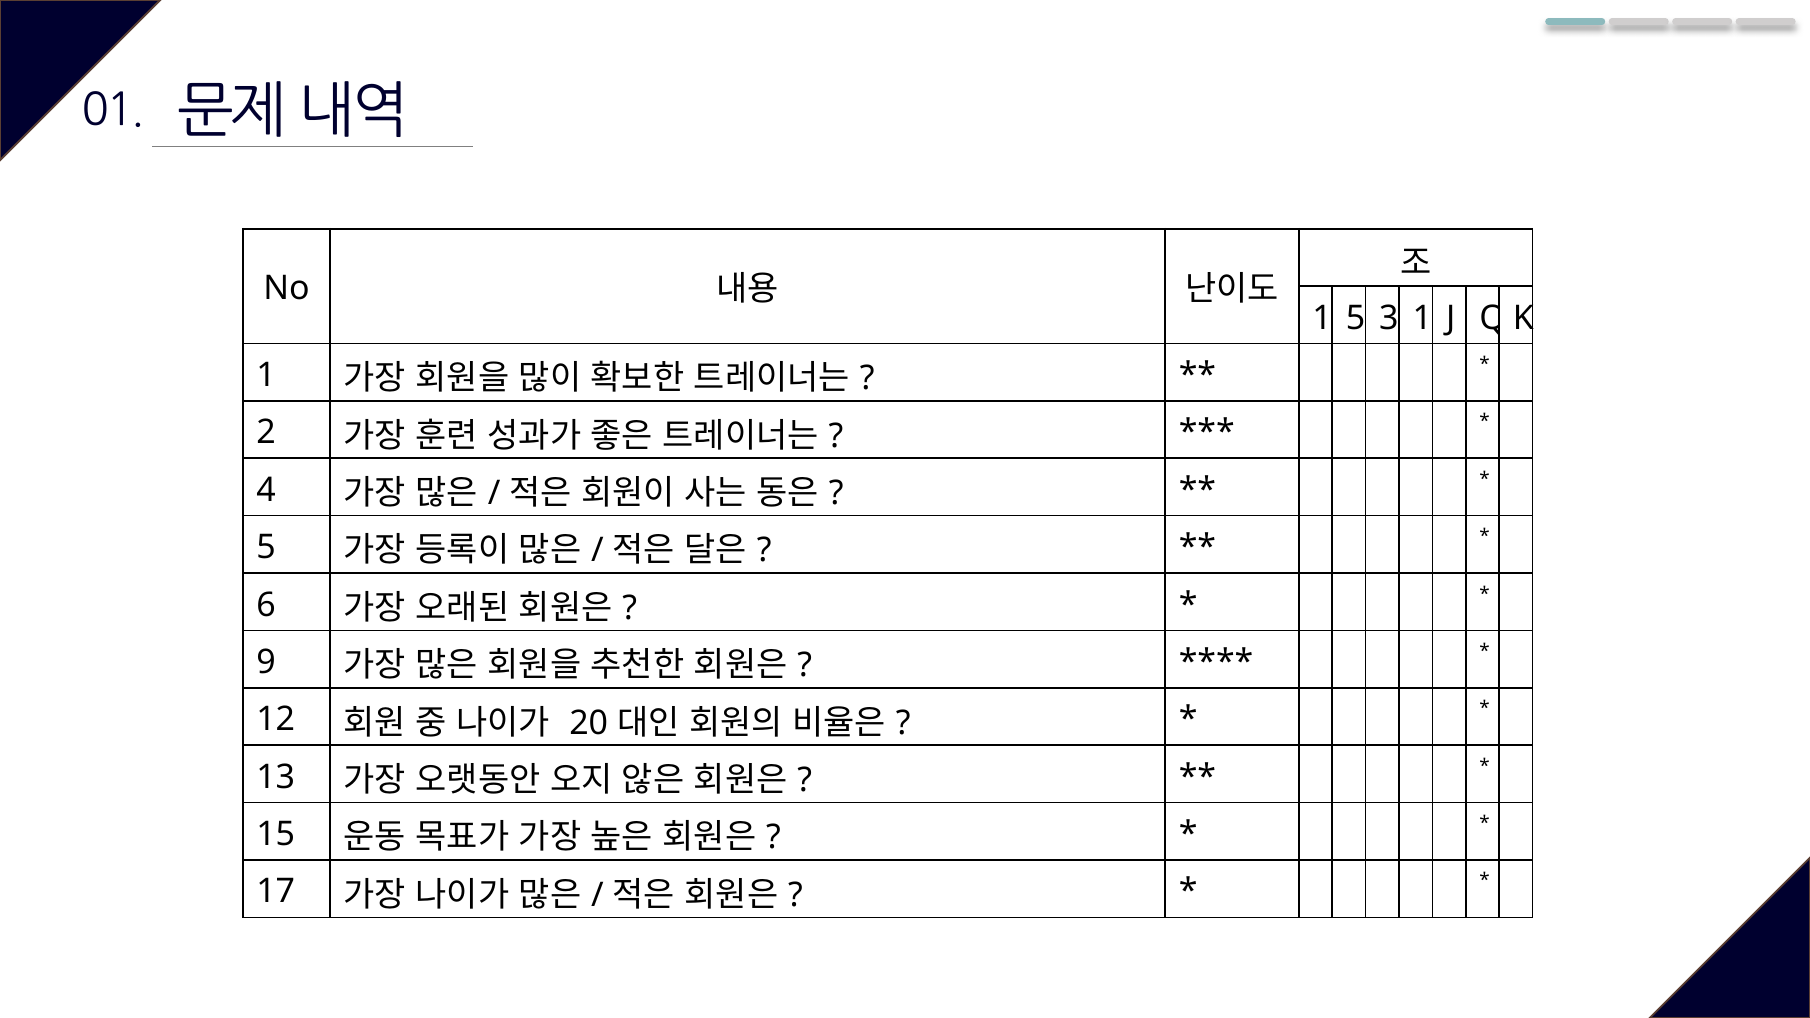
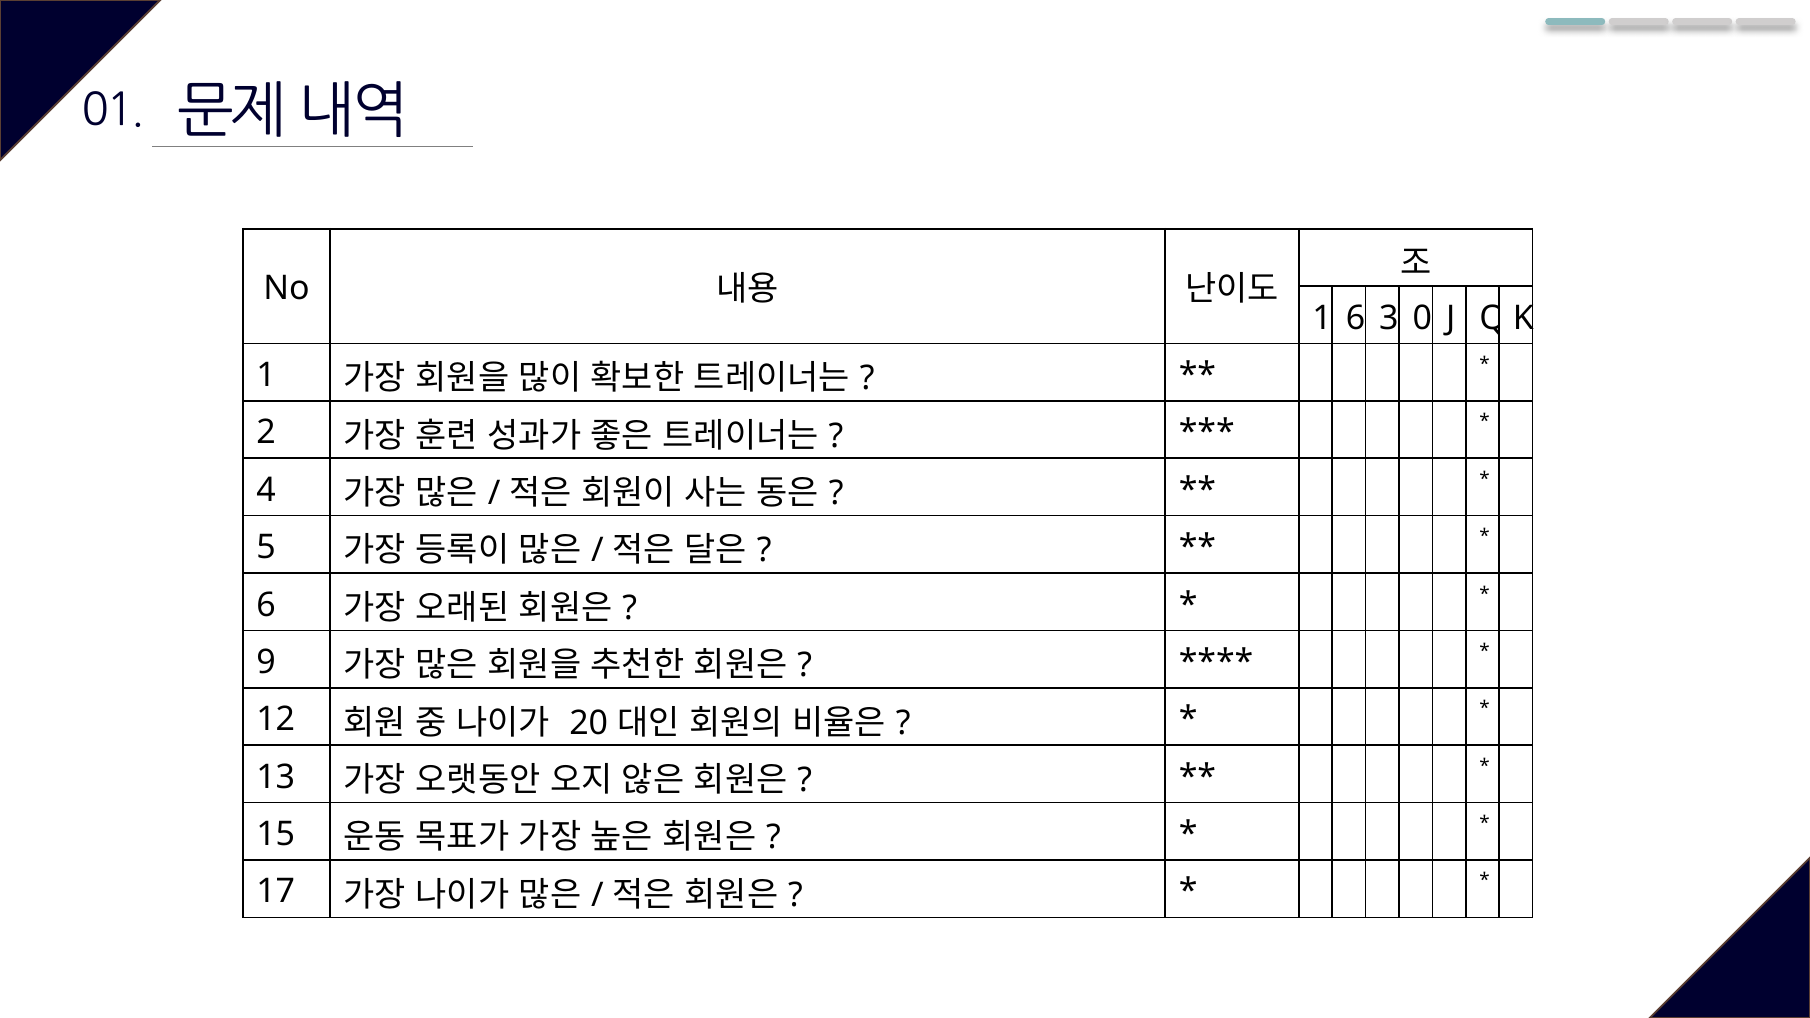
1 5: 5 -> 6 (1356, 318)
3 1: 1 -> 0 (1422, 318)
